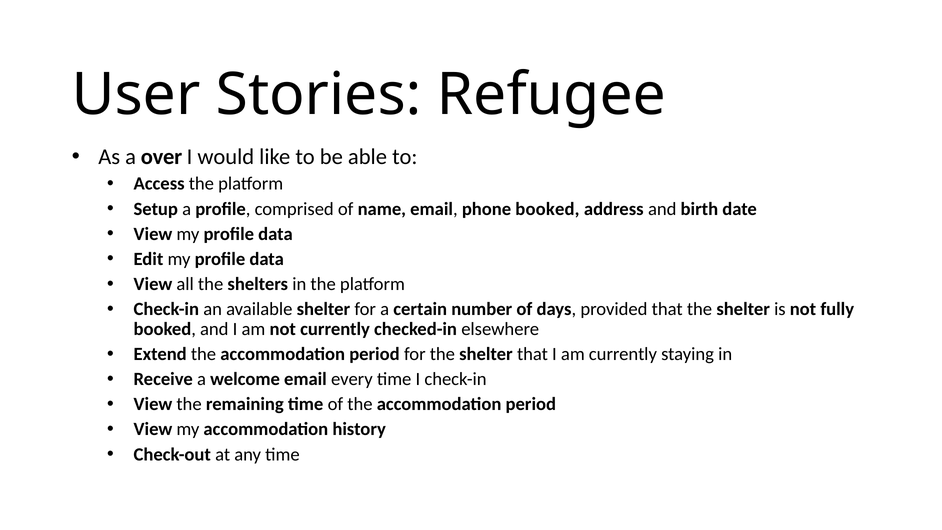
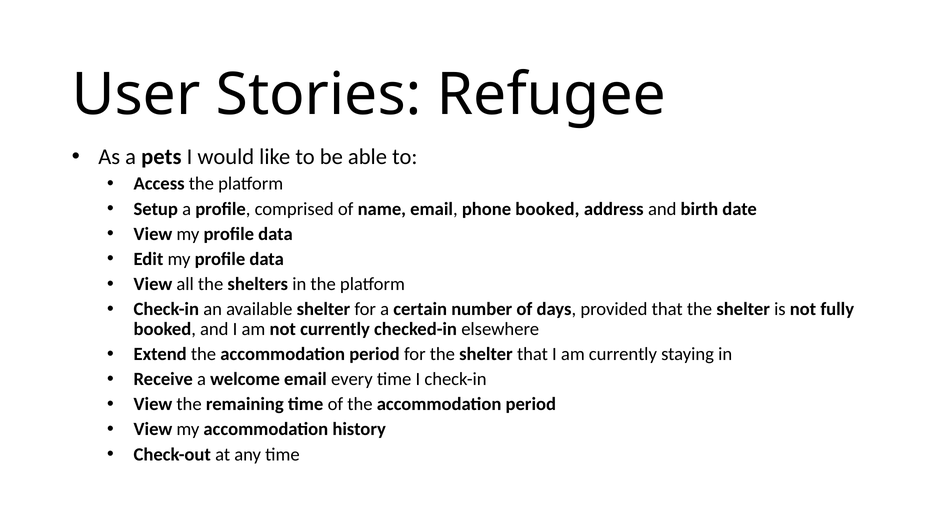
over: over -> pets (161, 157)
